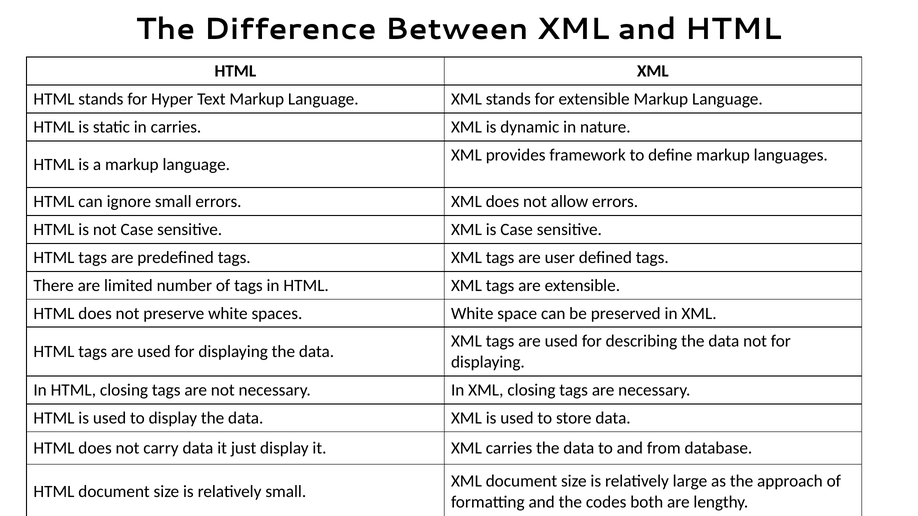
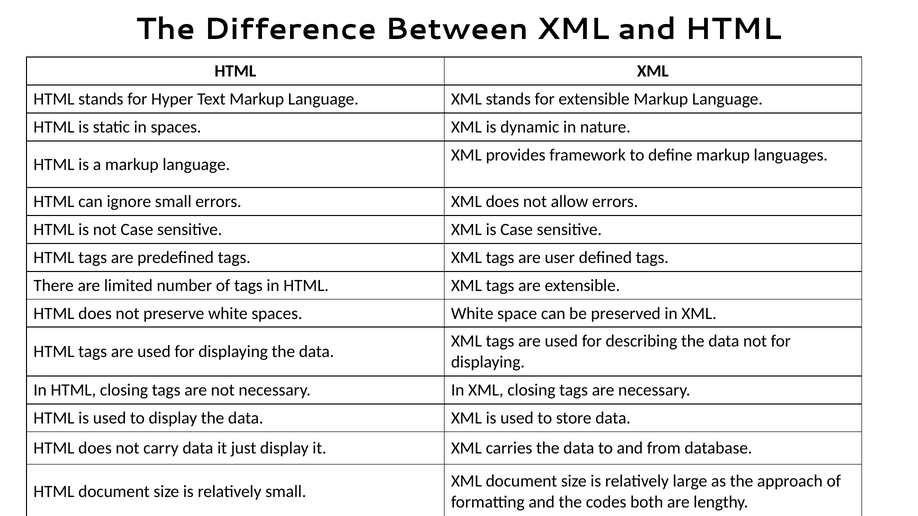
in carries: carries -> spaces (176, 127)
